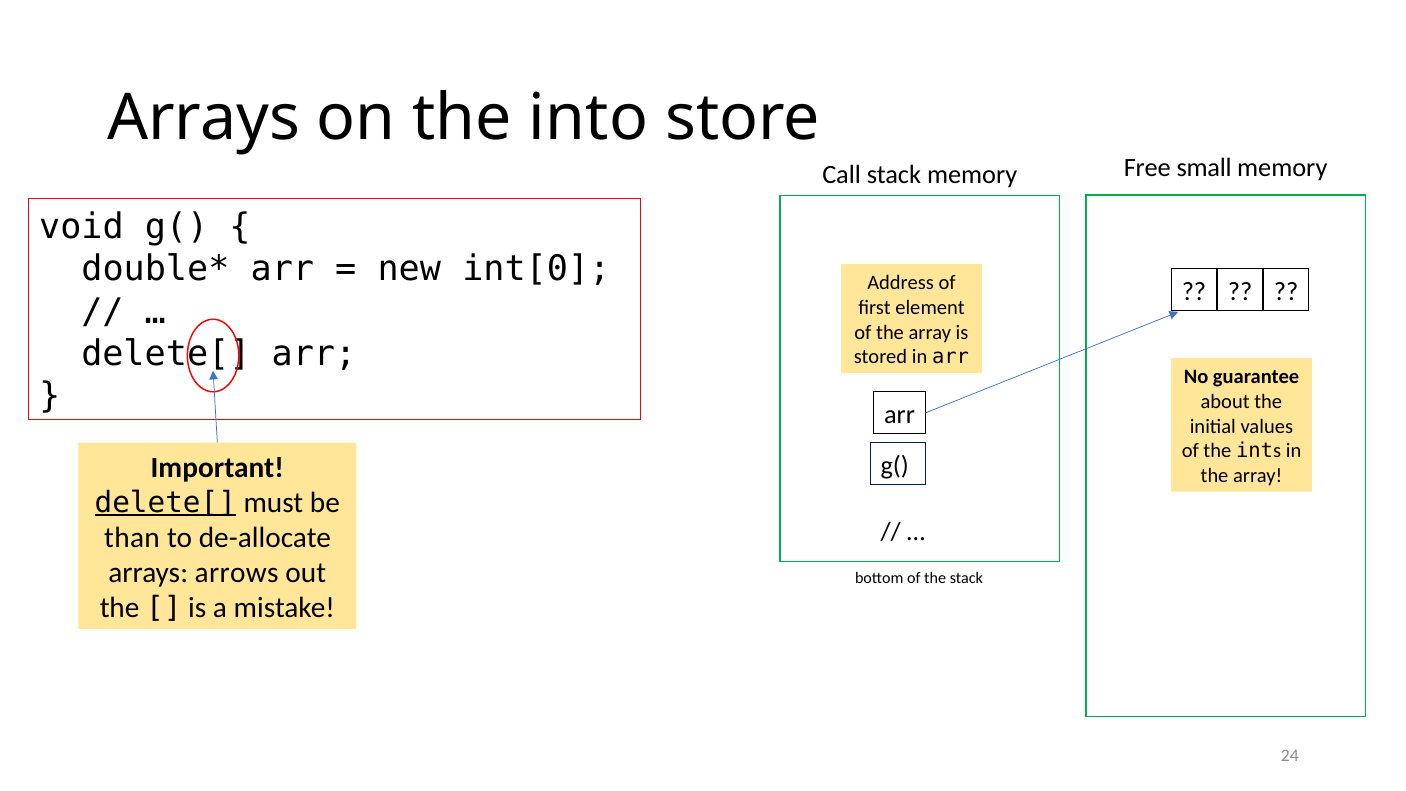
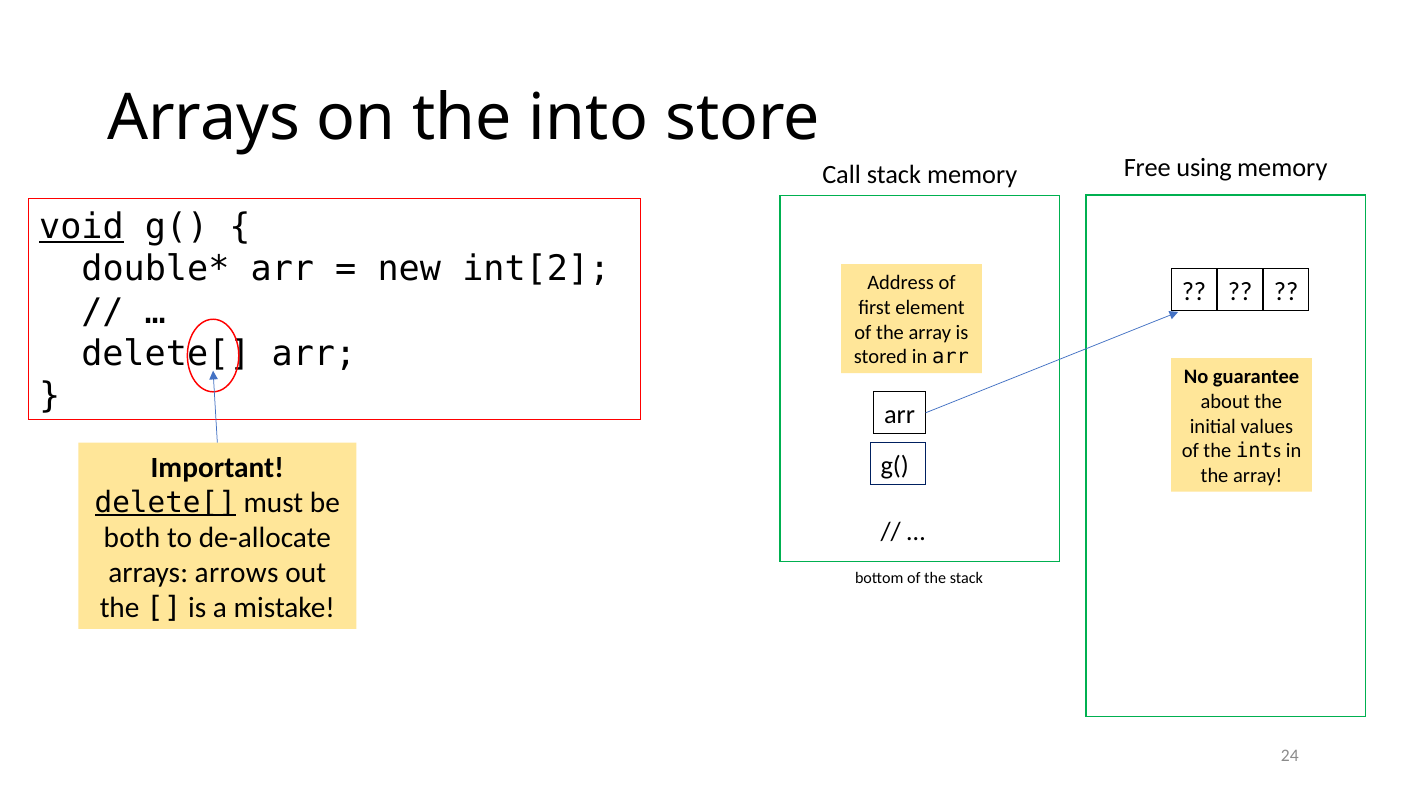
small: small -> using (1204, 167)
void underline: none -> present (81, 227)
int[0: int[0 -> int[2 (536, 269)
than: than -> both (132, 538)
